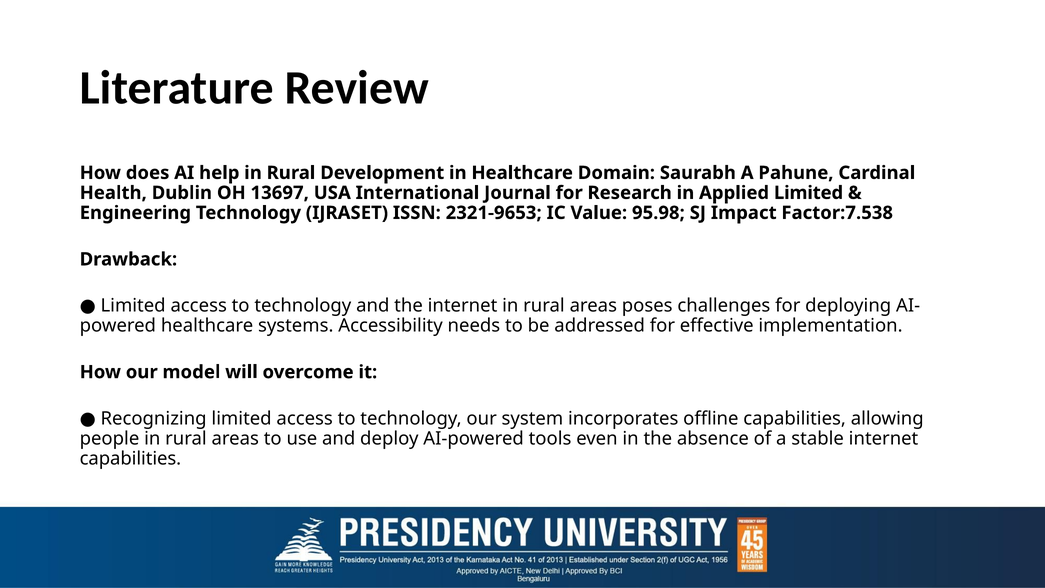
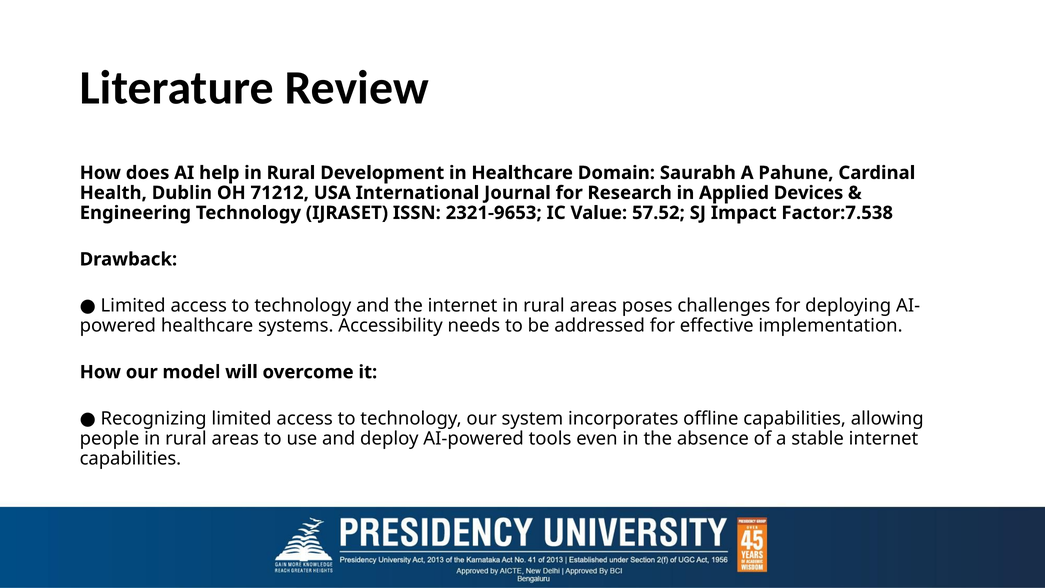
13697: 13697 -> 71212 (280, 193)
Applied Limited: Limited -> Devices (809, 193)
95.98: 95.98 -> 57.52 (658, 213)
